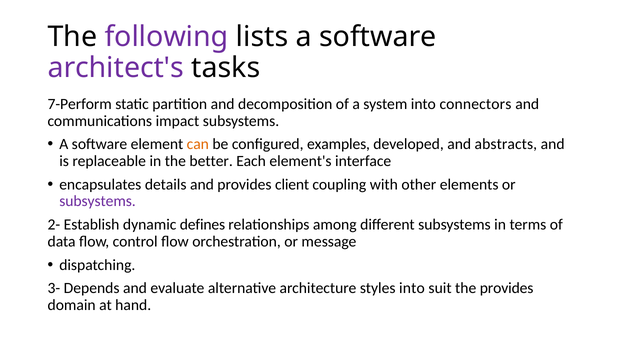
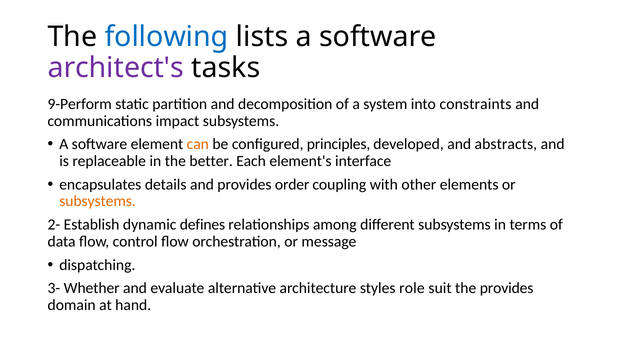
following colour: purple -> blue (167, 37)
7-Perform: 7-Perform -> 9-Perform (80, 104)
connectors: connectors -> constraints (475, 104)
examples: examples -> principles (339, 144)
client: client -> order (292, 184)
subsystems colour: purple -> orange (98, 201)
Depends: Depends -> Whether (92, 288)
styles into: into -> role (412, 288)
